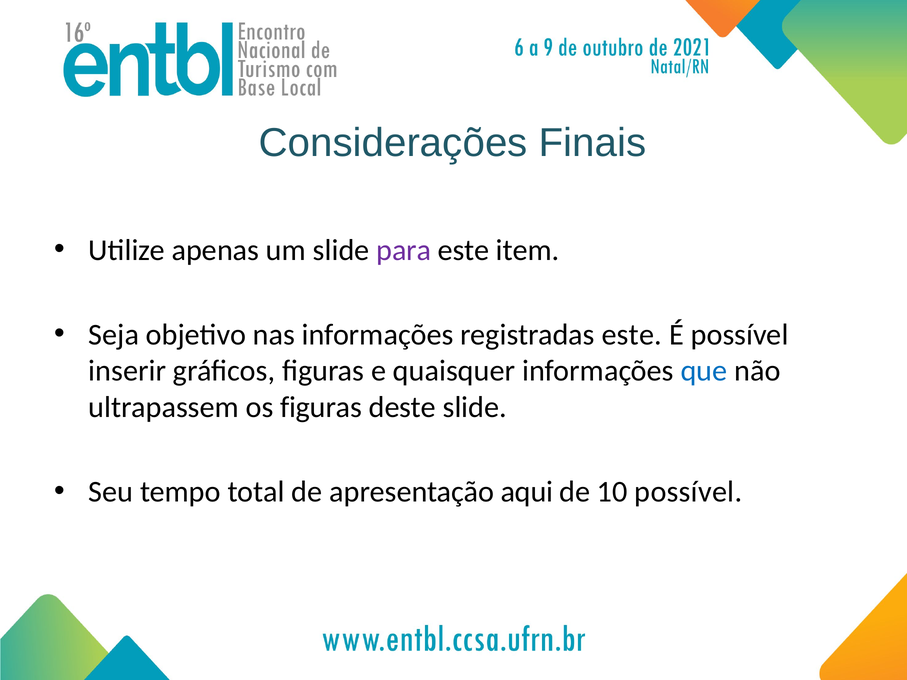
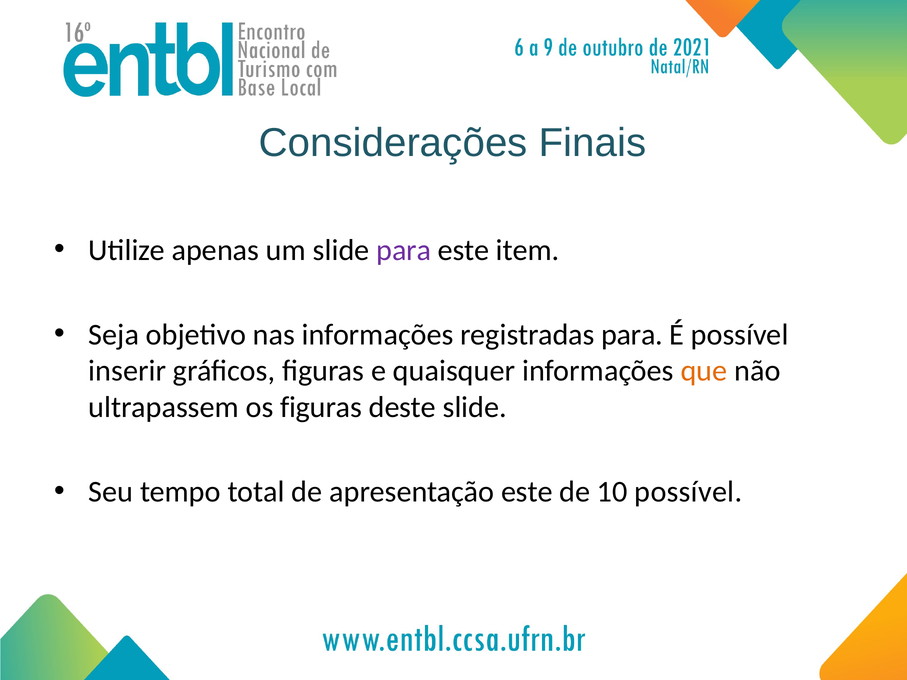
registradas este: este -> para (632, 335)
que colour: blue -> orange (704, 371)
apresentação aqui: aqui -> este (527, 492)
